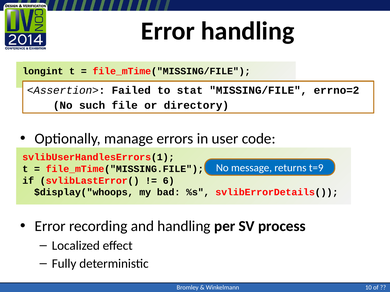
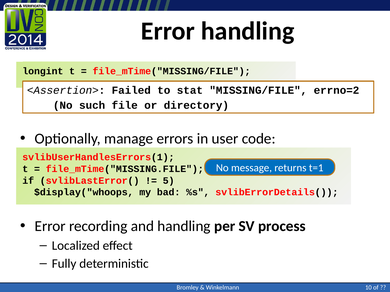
t=9: t=9 -> t=1 (316, 168)
6: 6 -> 5 (169, 181)
